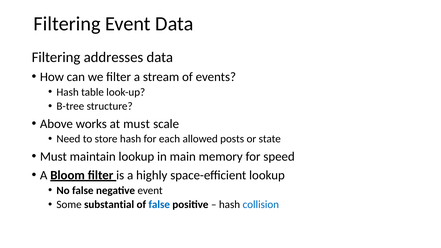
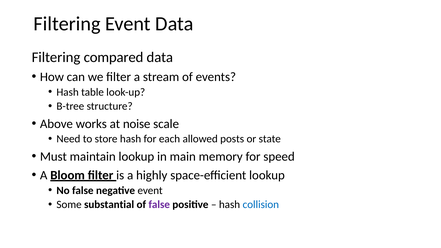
addresses: addresses -> compared (114, 57)
at must: must -> noise (137, 124)
false colour: blue -> purple (159, 205)
